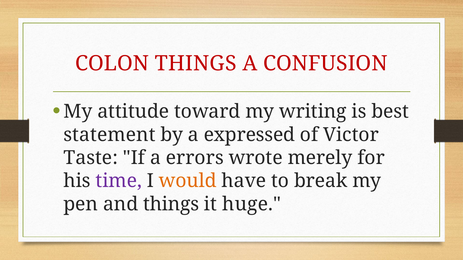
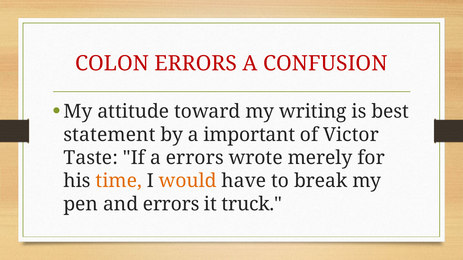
COLON THINGS: THINGS -> ERRORS (196, 64)
expressed: expressed -> important (249, 135)
time colour: purple -> orange (119, 181)
and things: things -> errors (171, 204)
huge: huge -> truck (252, 204)
